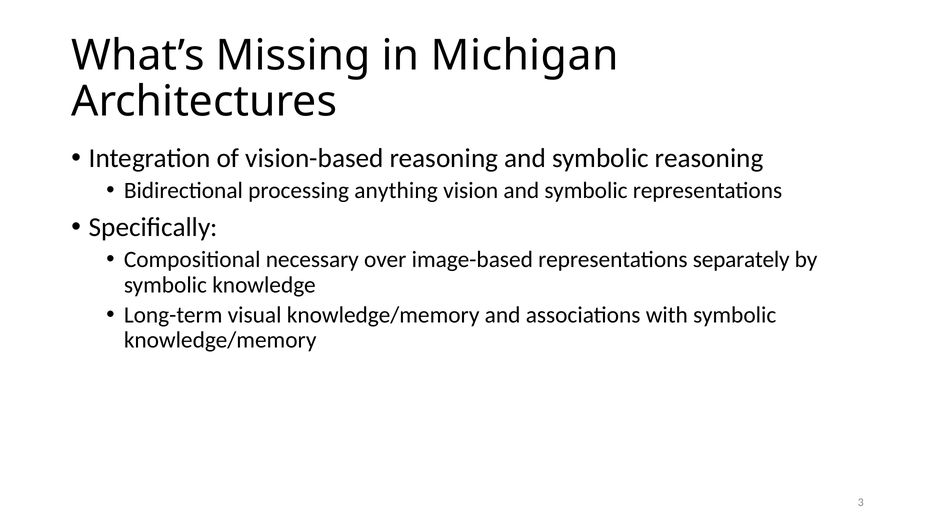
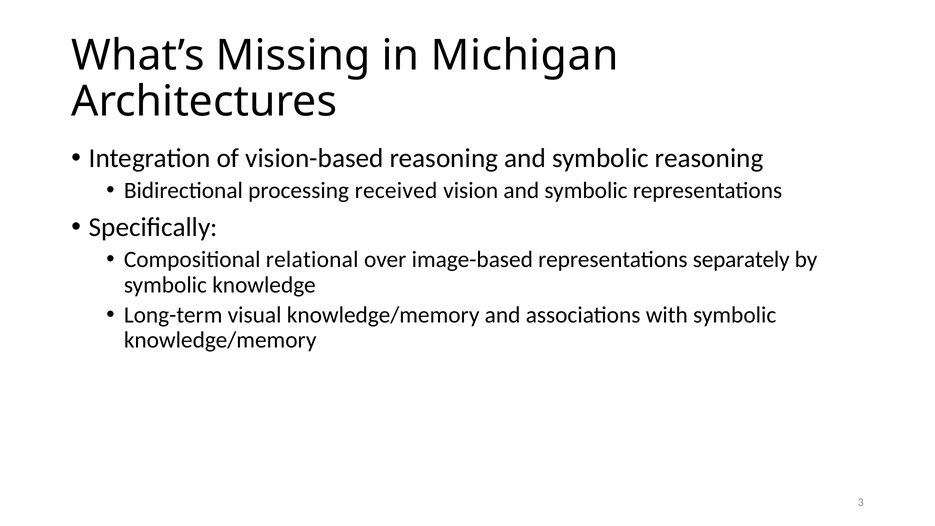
anything: anything -> received (396, 190)
necessary: necessary -> relational (312, 260)
